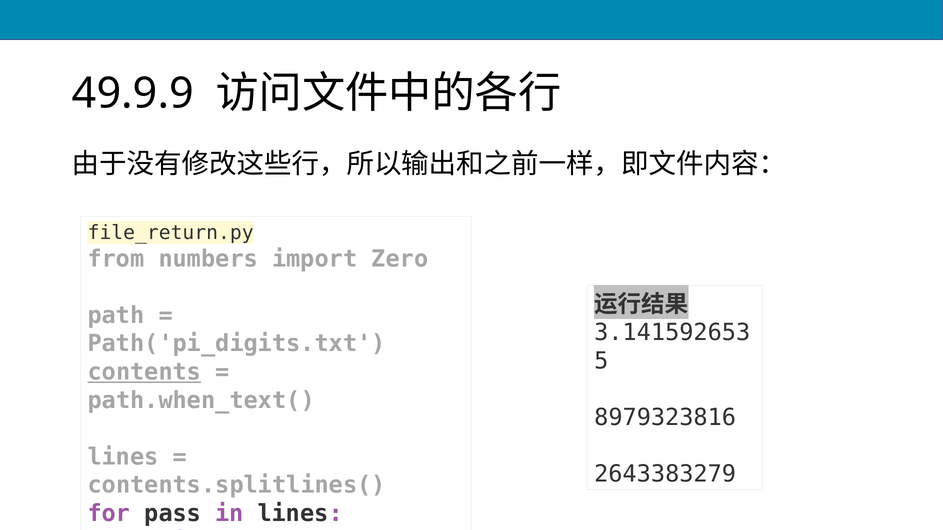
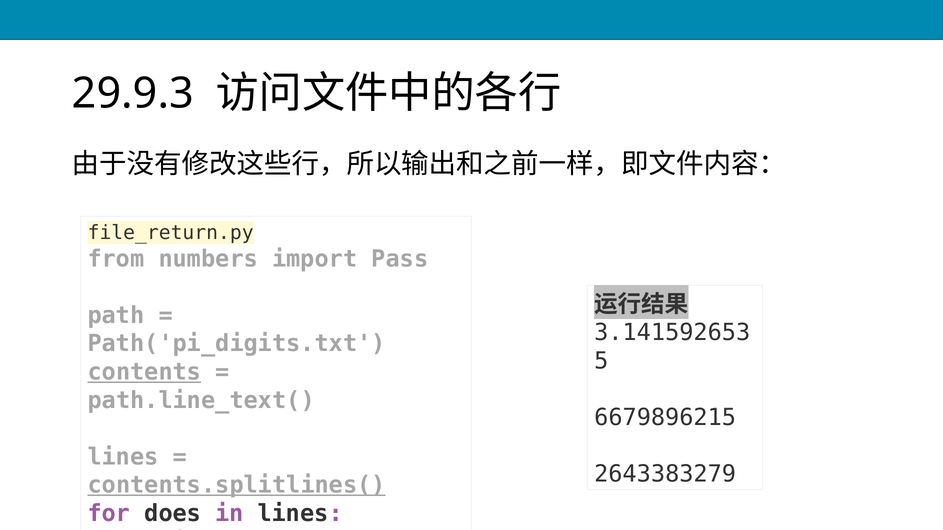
49.9.9: 49.9.9 -> 29.9.3 (133, 93)
Zero: Zero -> Pass (400, 259)
path.when_text(: path.when_text( -> path.line_text( (201, 401)
8979323816: 8979323816 -> 6679896215 (665, 418)
contents.splitlines( underline: none -> present (237, 485)
pass: pass -> does (173, 514)
